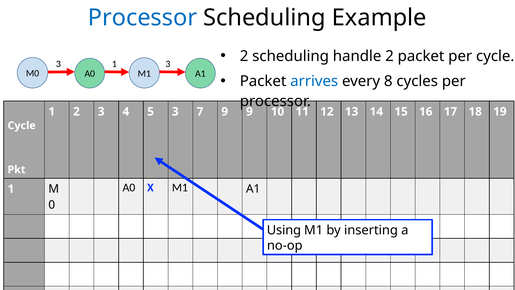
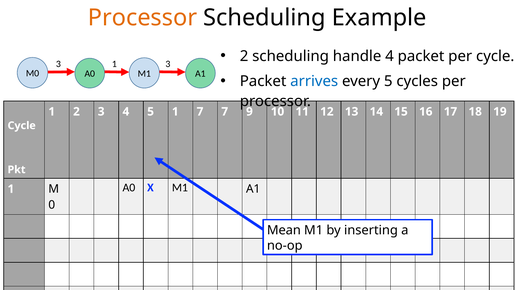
Processor colour: blue -> orange (143, 18)
handle 2: 2 -> 4 (389, 56)
every 8: 8 -> 5 (388, 81)
5 3: 3 -> 1 (175, 112)
7 9: 9 -> 7 (225, 112)
Using: Using -> Mean (284, 230)
